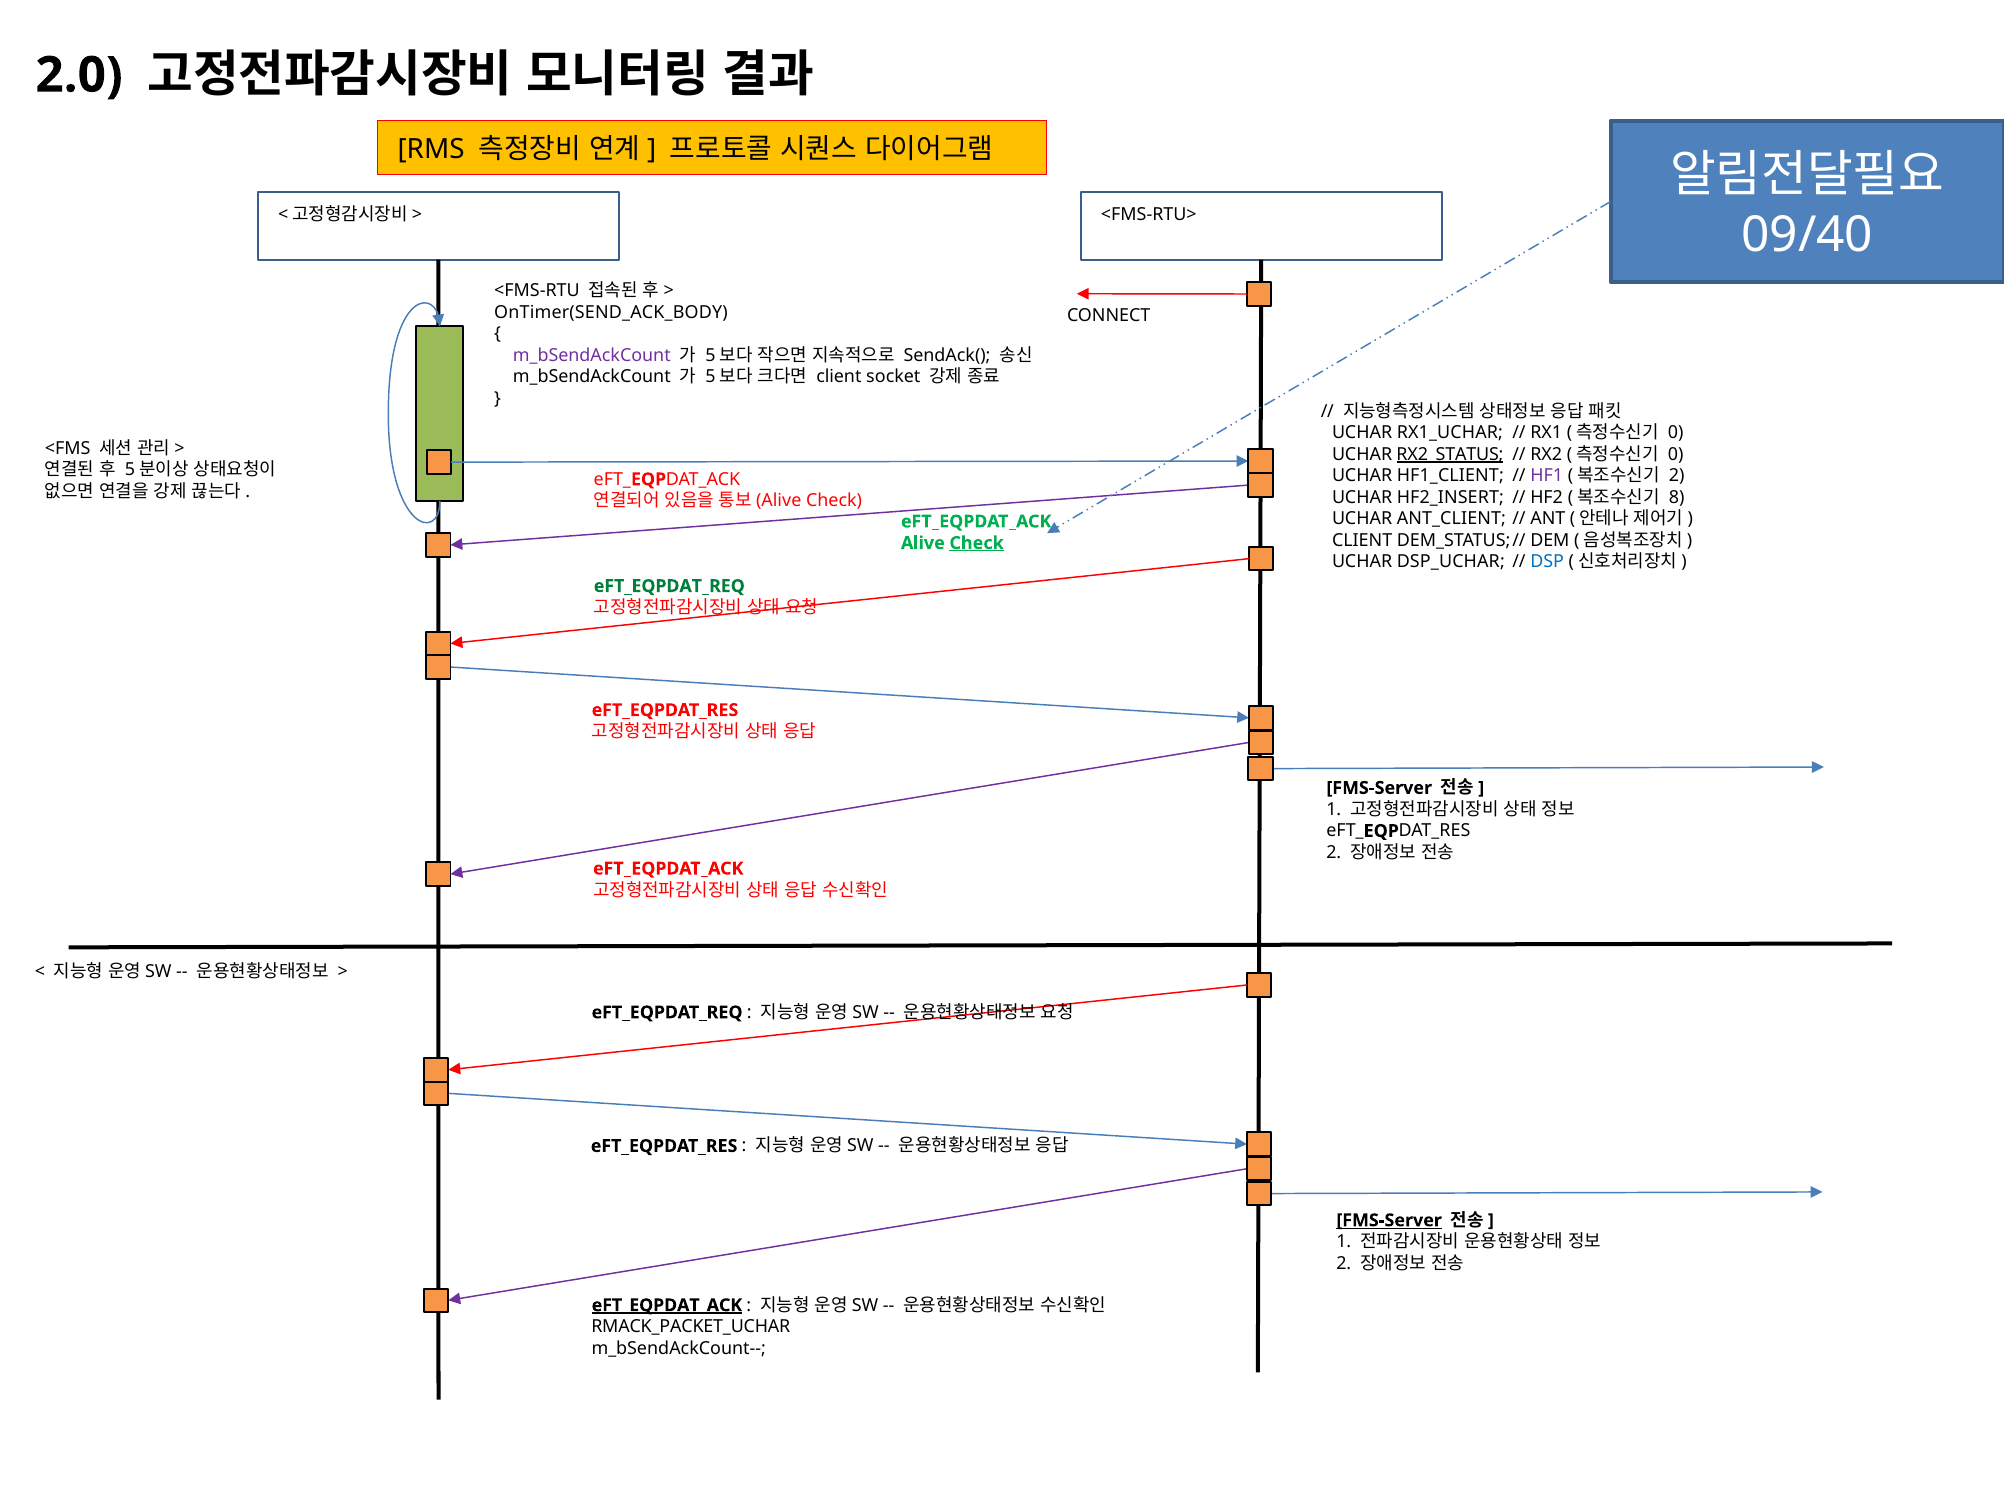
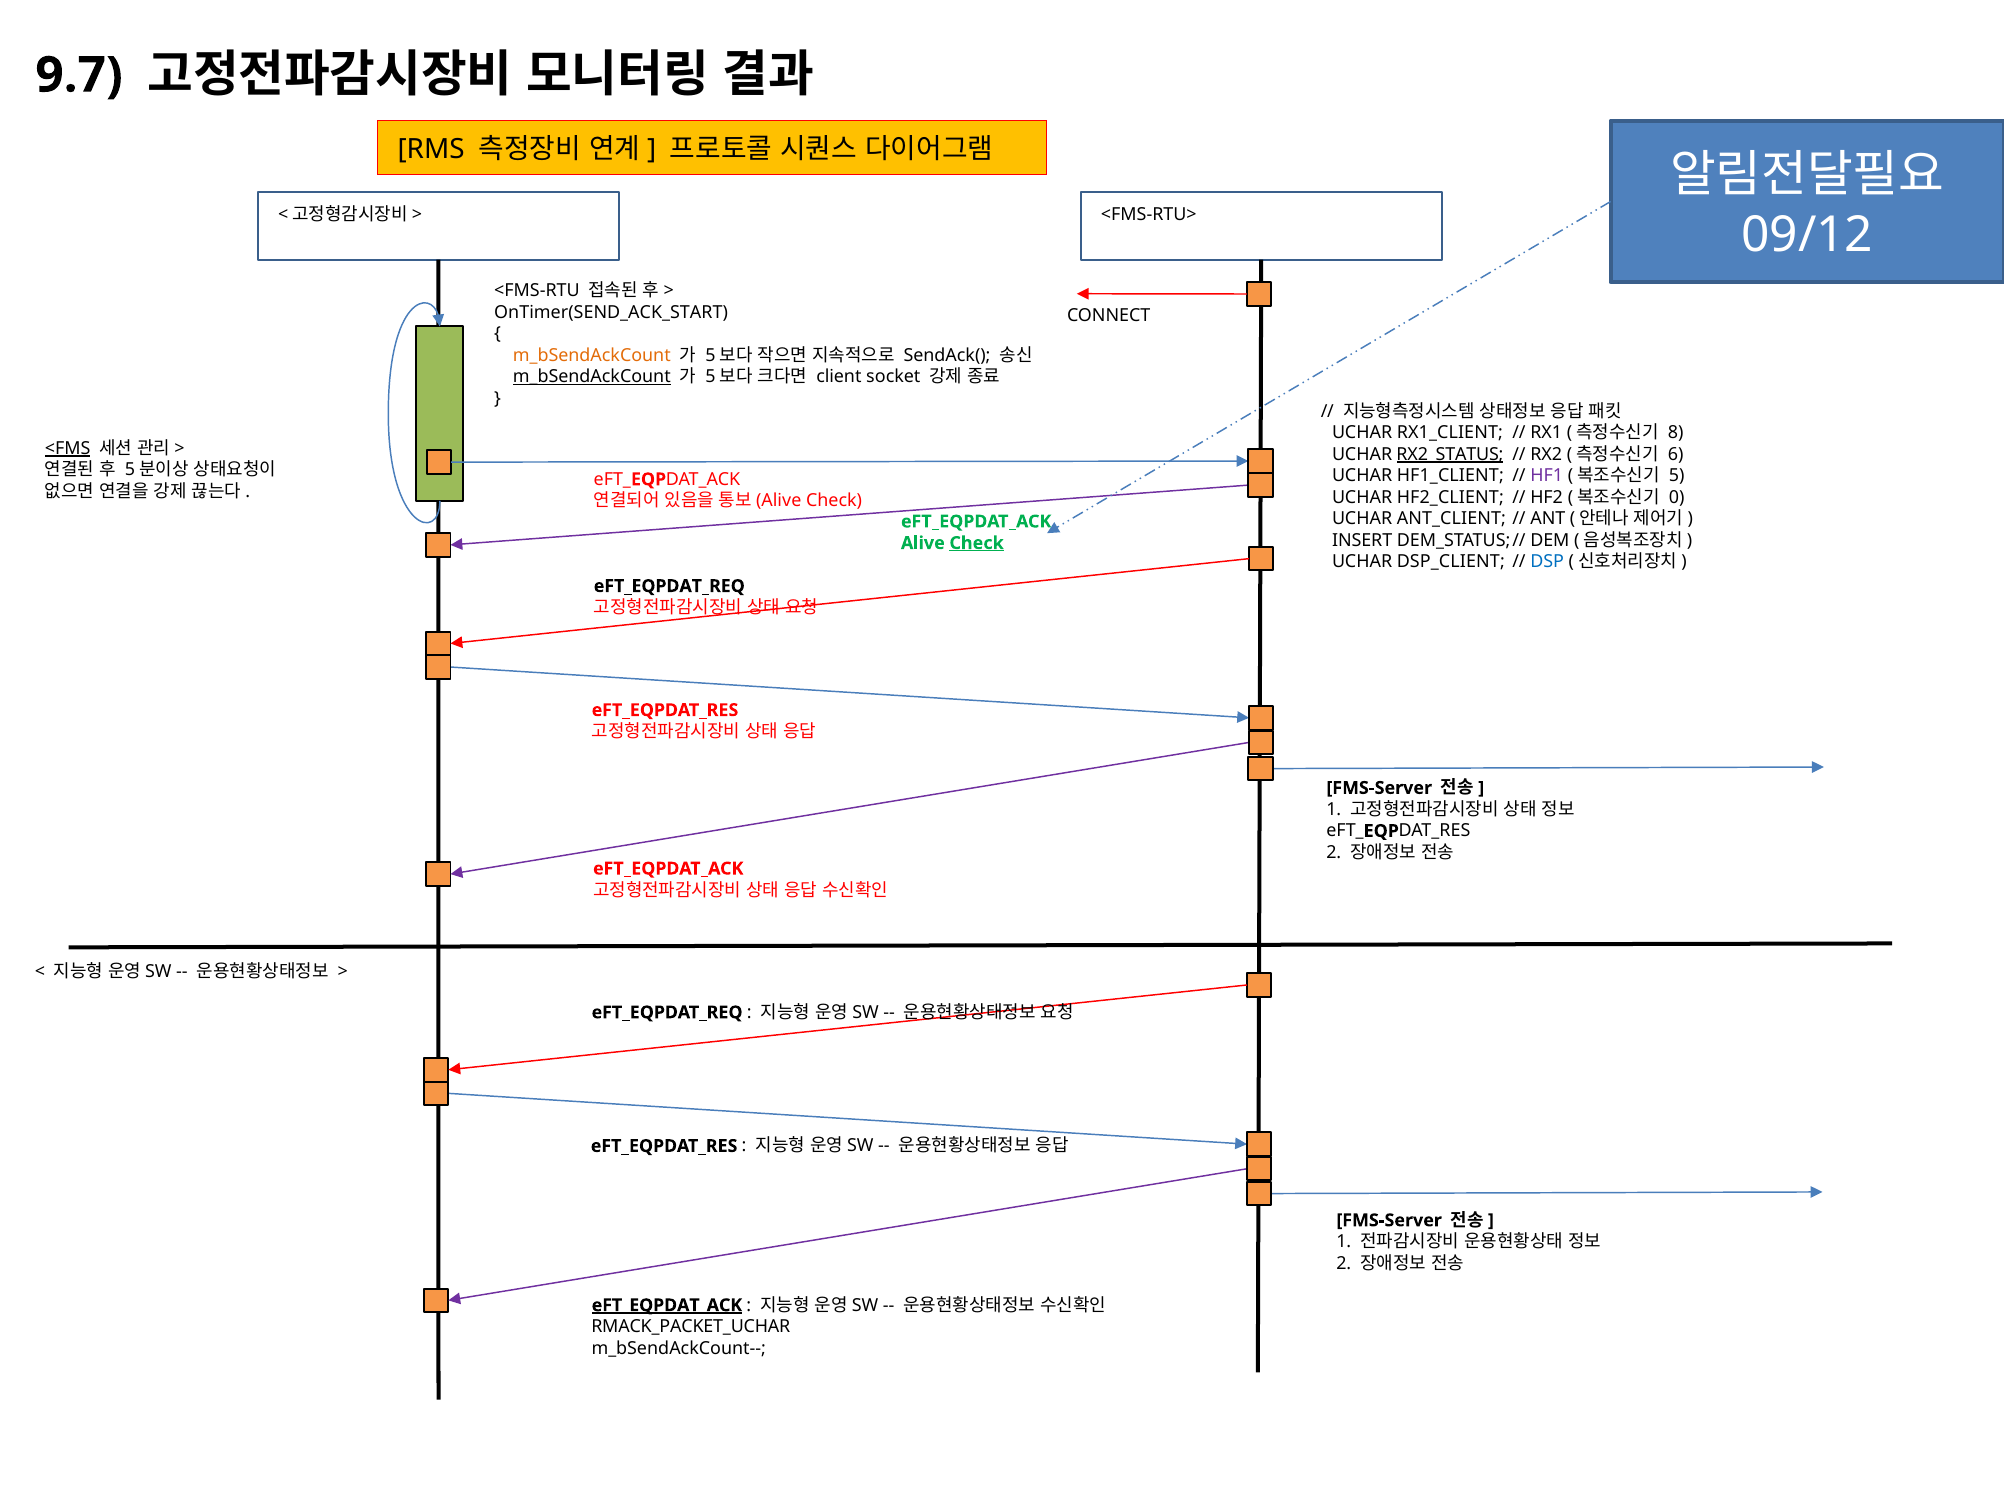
2.0: 2.0 -> 9.7 (79, 75)
09/40: 09/40 -> 09/12 (1807, 235)
OnTimer(SEND_ACK_BODY: OnTimer(SEND_ACK_BODY -> OnTimer(SEND_ACK_START (611, 312)
m_bSendAckCount colour: purple -> orange (592, 355)
m_bSendAckCount underline: none -> present (592, 377)
RX1_UCHAR: RX1_UCHAR -> RX1_CLIENT (1450, 433)
0: 0 -> 8 (1676, 433)
<FMS underline: none -> present (68, 448)
0: 0 -> 6 (1676, 454)
2: 2 -> 5 (1677, 476)
HF2_INSERT: HF2_INSERT -> HF2_CLIENT (1450, 497)
8: 8 -> 0 (1677, 497)
CLIENT: CLIENT -> INSERT (1362, 540)
DSP_UCHAR: DSP_UCHAR -> DSP_CLIENT (1451, 562)
eFT_EQPDAT_REQ colour: green -> black (669, 586)
FMS-Server underline: present -> none (1389, 1220)
